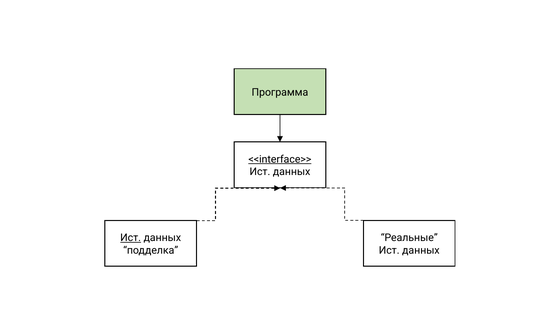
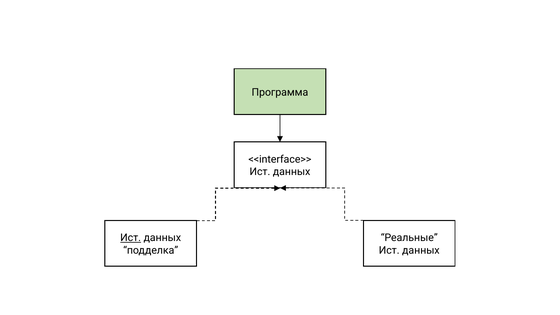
<<interface>> underline: present -> none (280, 159)
